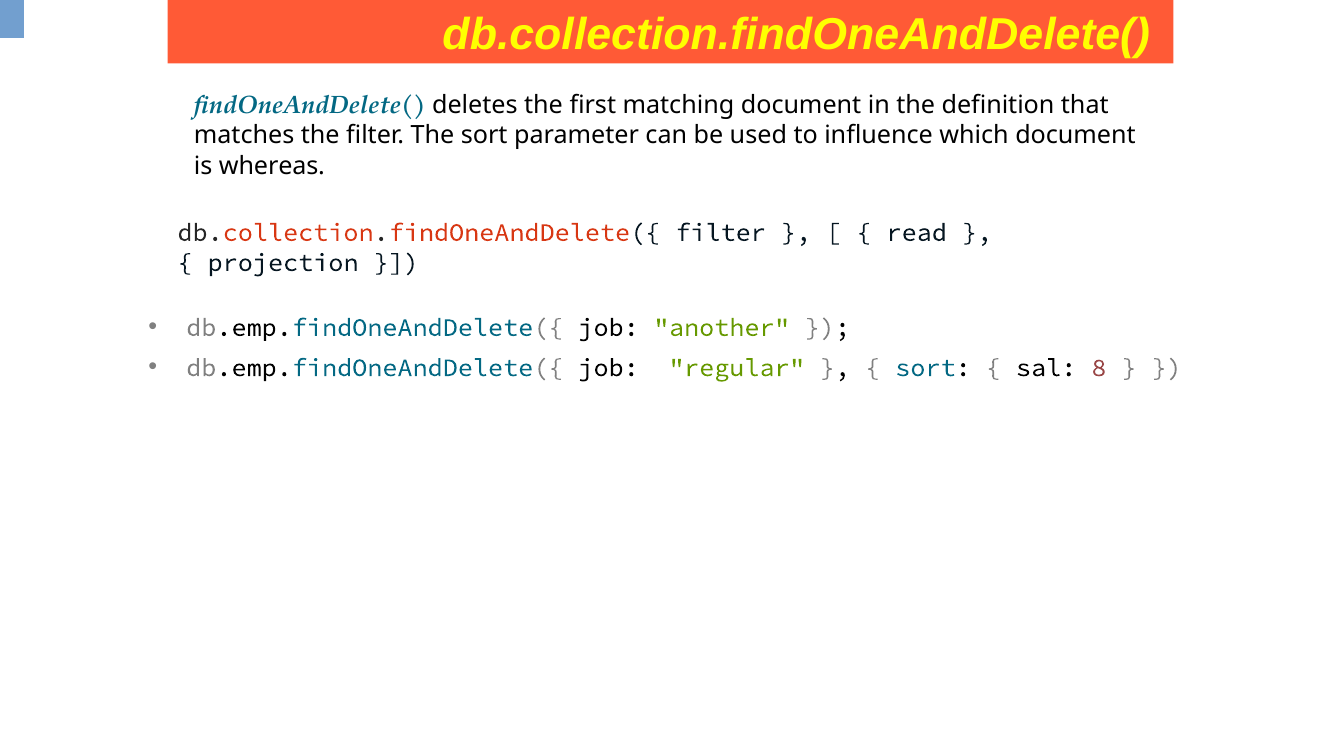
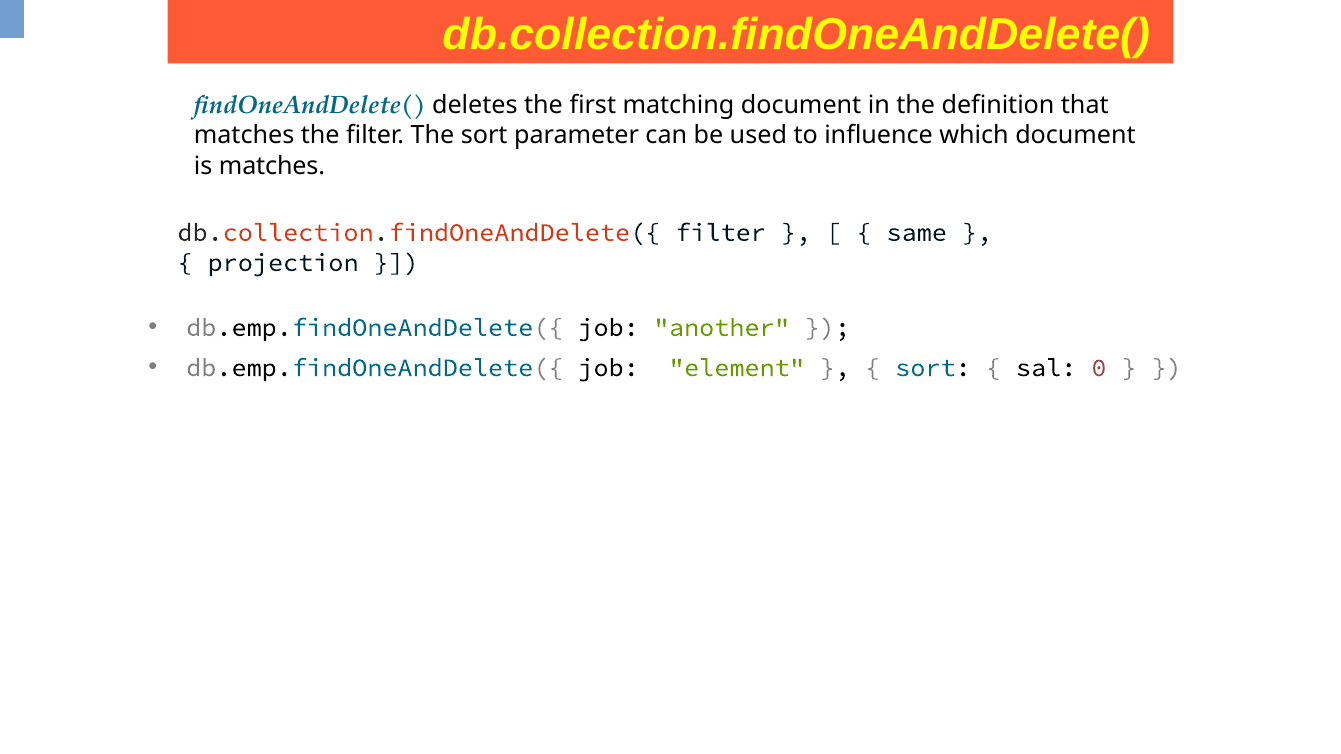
is whereas: whereas -> matches (272, 166)
read: read -> same (917, 233)
regular: regular -> element (737, 368)
8: 8 -> 0 (1099, 368)
